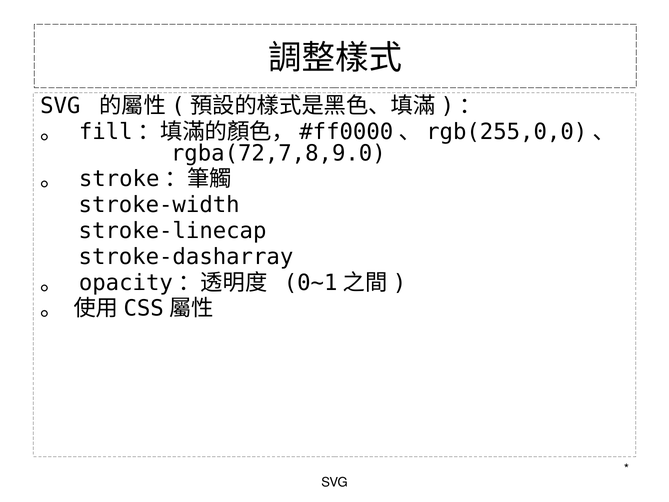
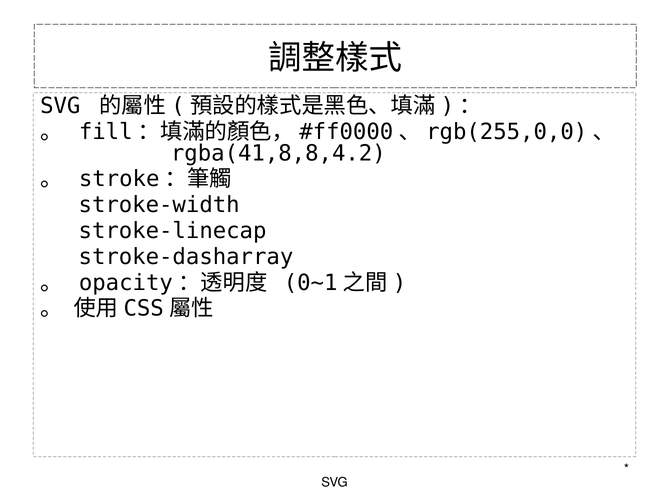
rgba(72,7,8,9.0: rgba(72,7,8,9.0 -> rgba(41,8,8,4.2 (278, 153)
